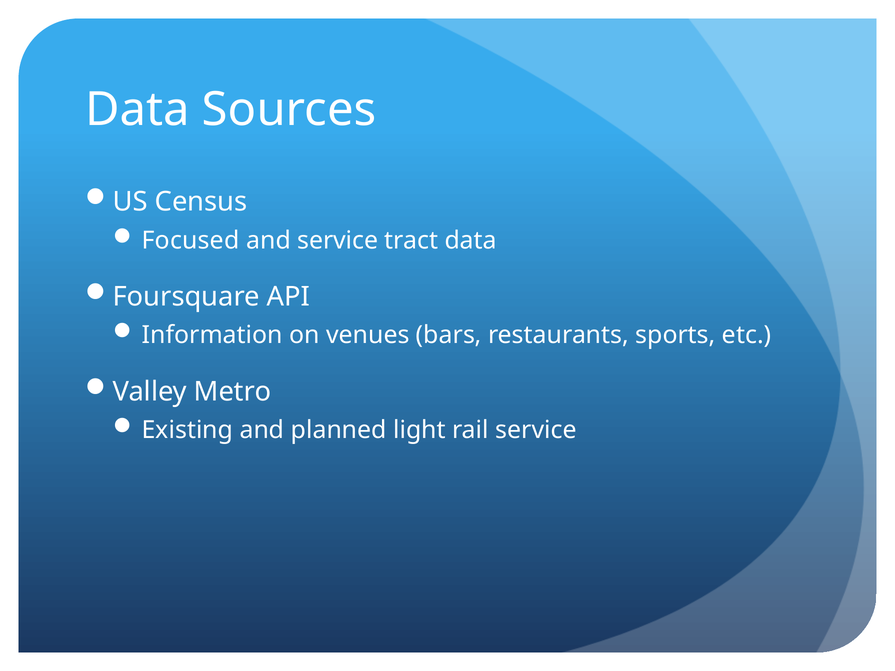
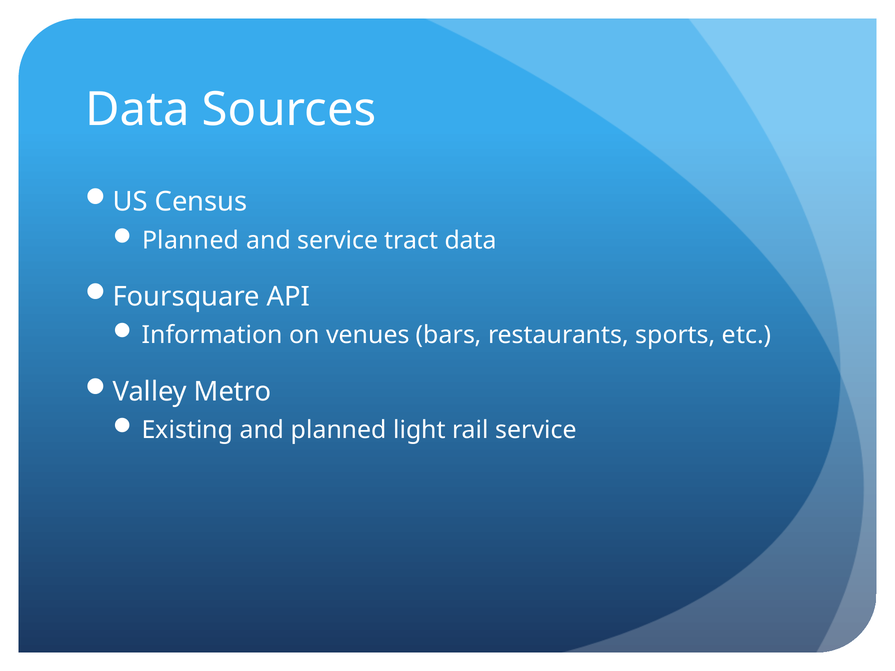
Focused: Focused -> Planned (191, 240)
